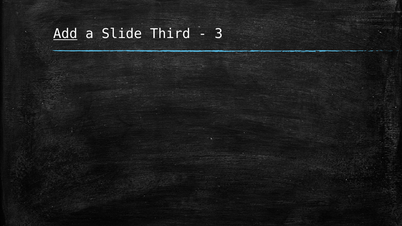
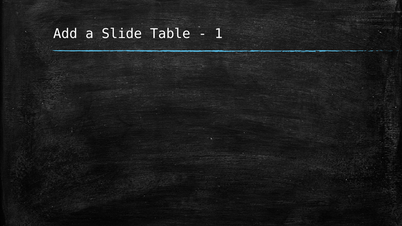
Add underline: present -> none (65, 34)
Third: Third -> Table (170, 34)
3: 3 -> 1 (219, 34)
